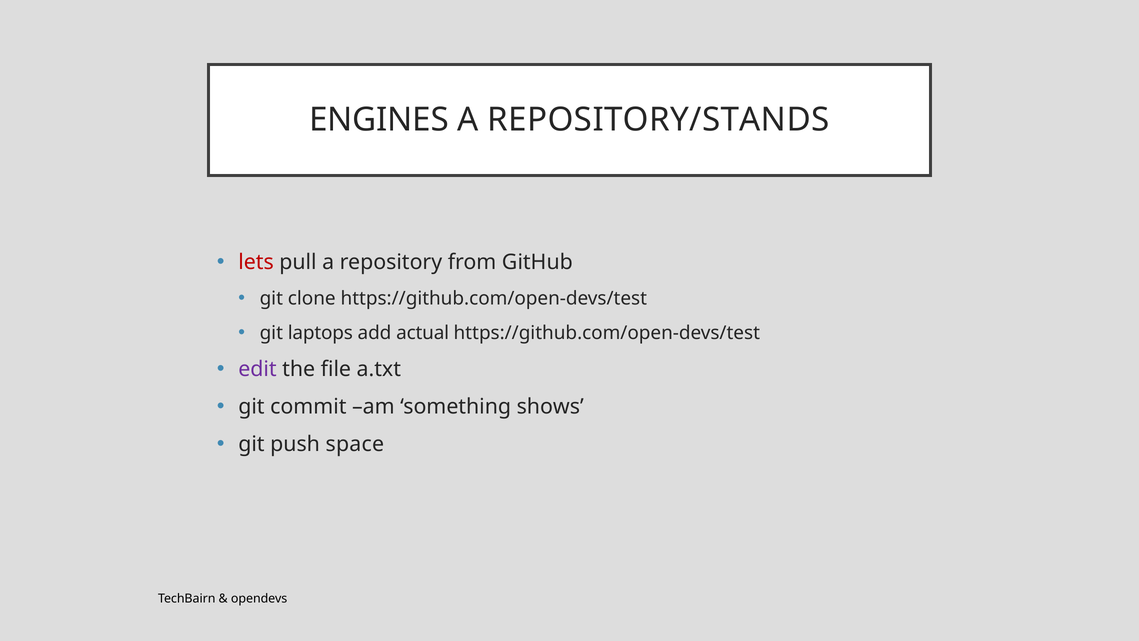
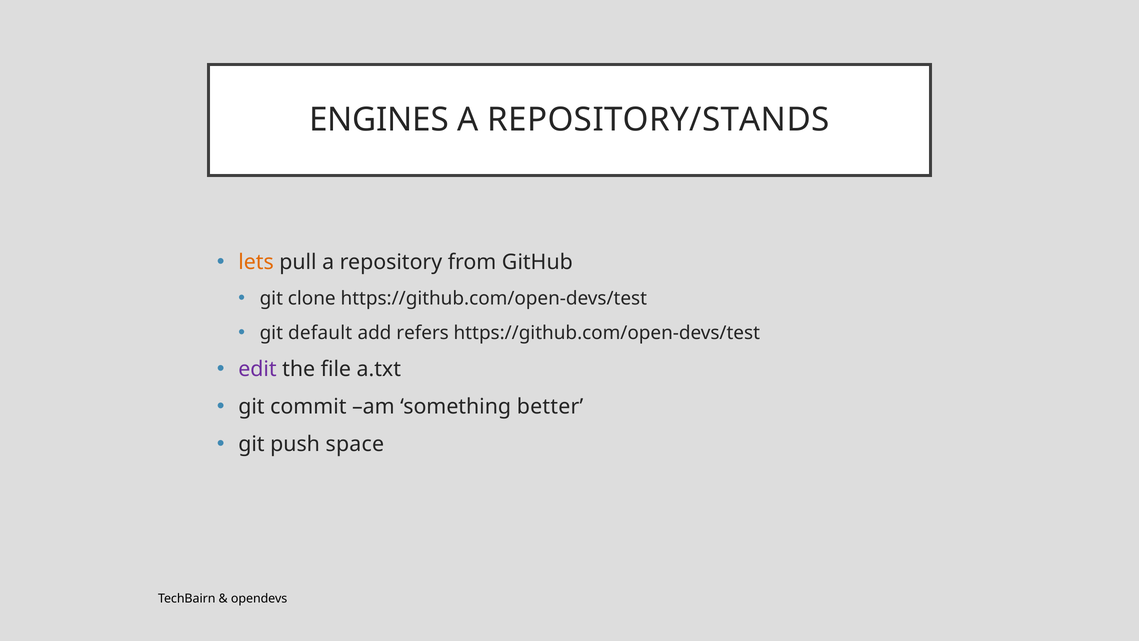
lets colour: red -> orange (256, 262)
laptops: laptops -> default (320, 333)
actual: actual -> refers (423, 333)
shows: shows -> better (550, 407)
